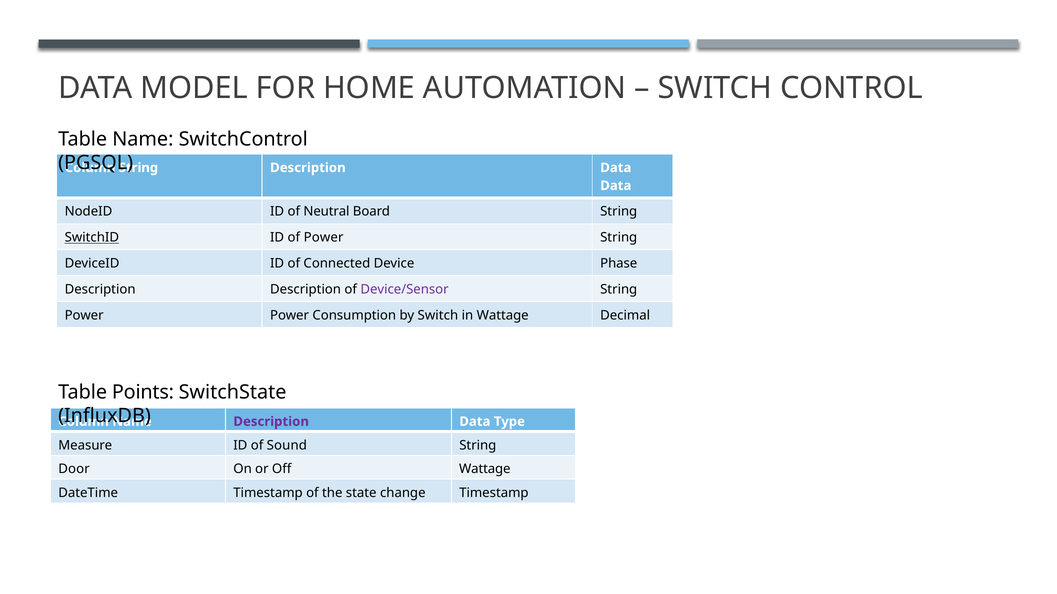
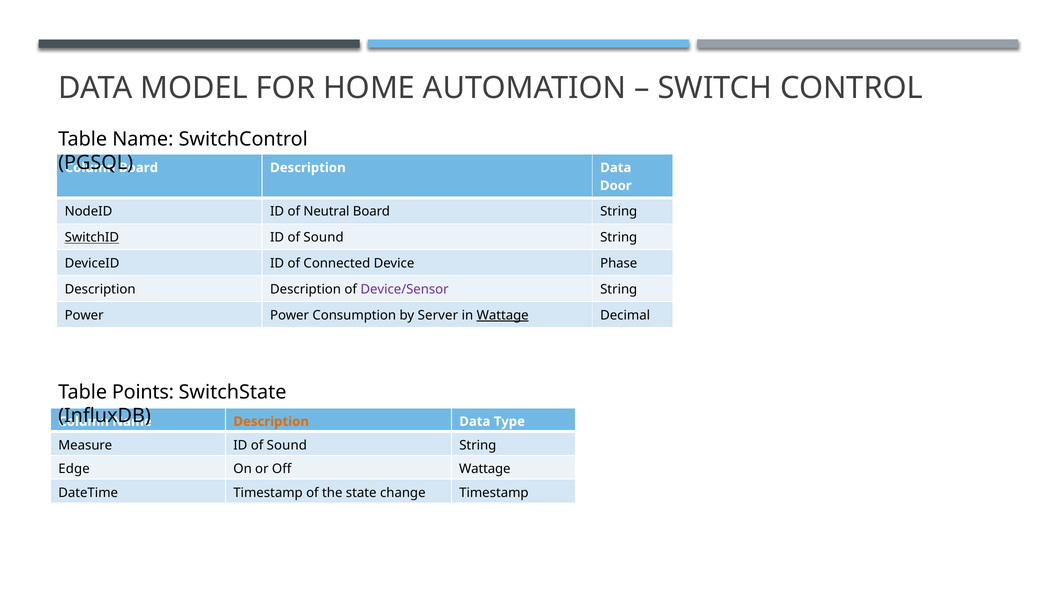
String: String -> Board (138, 168)
Data: Data -> Door (616, 186)
Power: Power -> Sound (324, 238)
by Switch: Switch -> Server (438, 316)
Wattage underline: none -> present (503, 316)
Description colour: purple -> orange (271, 422)
Door: Door -> Edge (74, 470)
